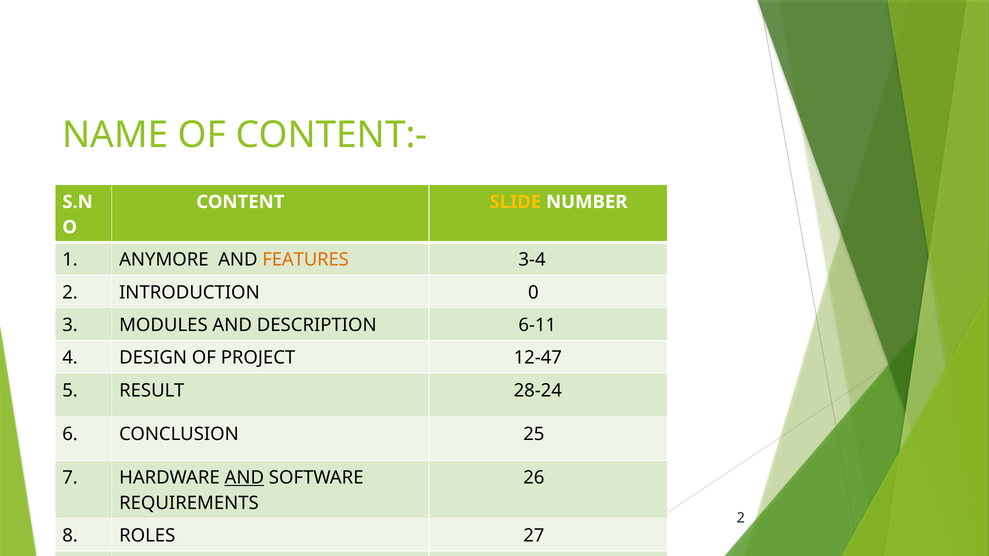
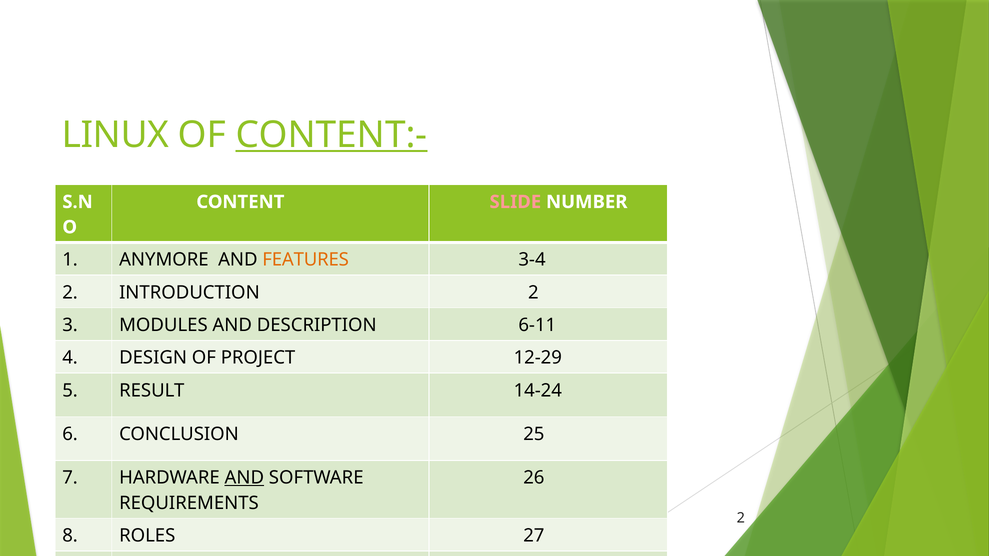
NAME: NAME -> LINUX (115, 135)
CONTENT:- underline: none -> present (331, 135)
SLIDE colour: yellow -> pink (515, 202)
INTRODUCTION 0: 0 -> 2 (533, 293)
12-47: 12-47 -> 12-29 (538, 358)
28-24: 28-24 -> 14-24 (538, 391)
